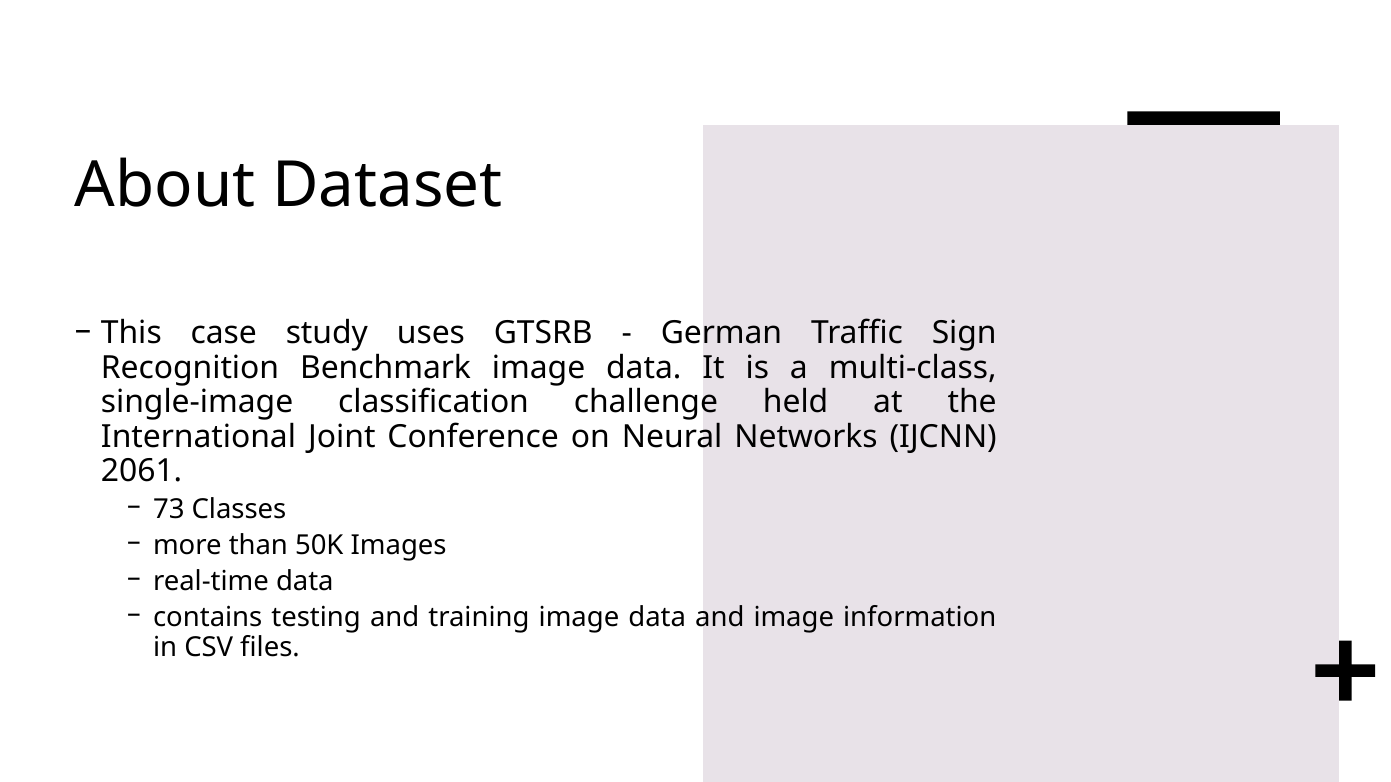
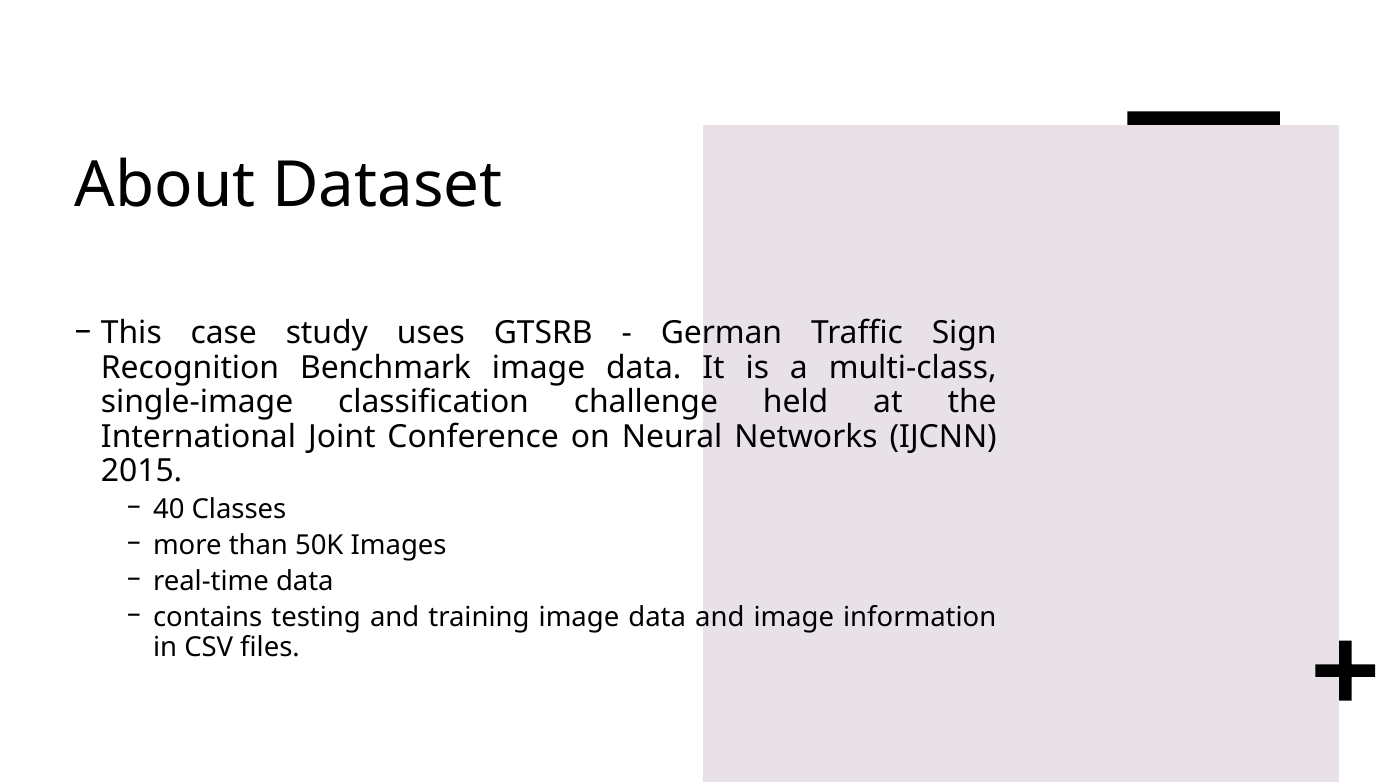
2061: 2061 -> 2015 (142, 471)
73: 73 -> 40 (169, 509)
